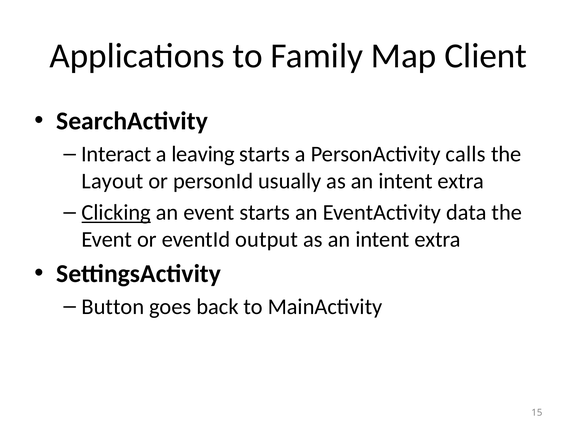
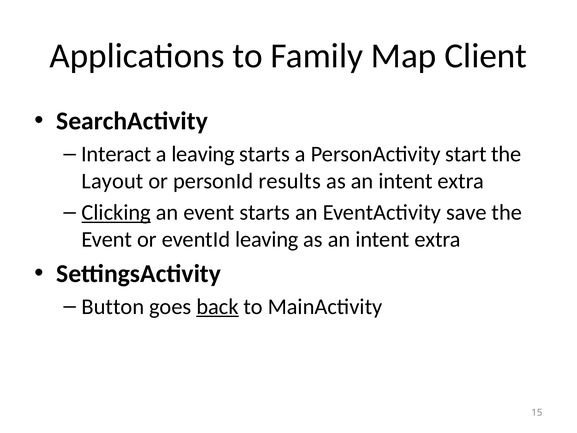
calls: calls -> start (466, 154)
usually: usually -> results (290, 181)
data: data -> save (466, 212)
eventId output: output -> leaving (267, 239)
back underline: none -> present (217, 307)
